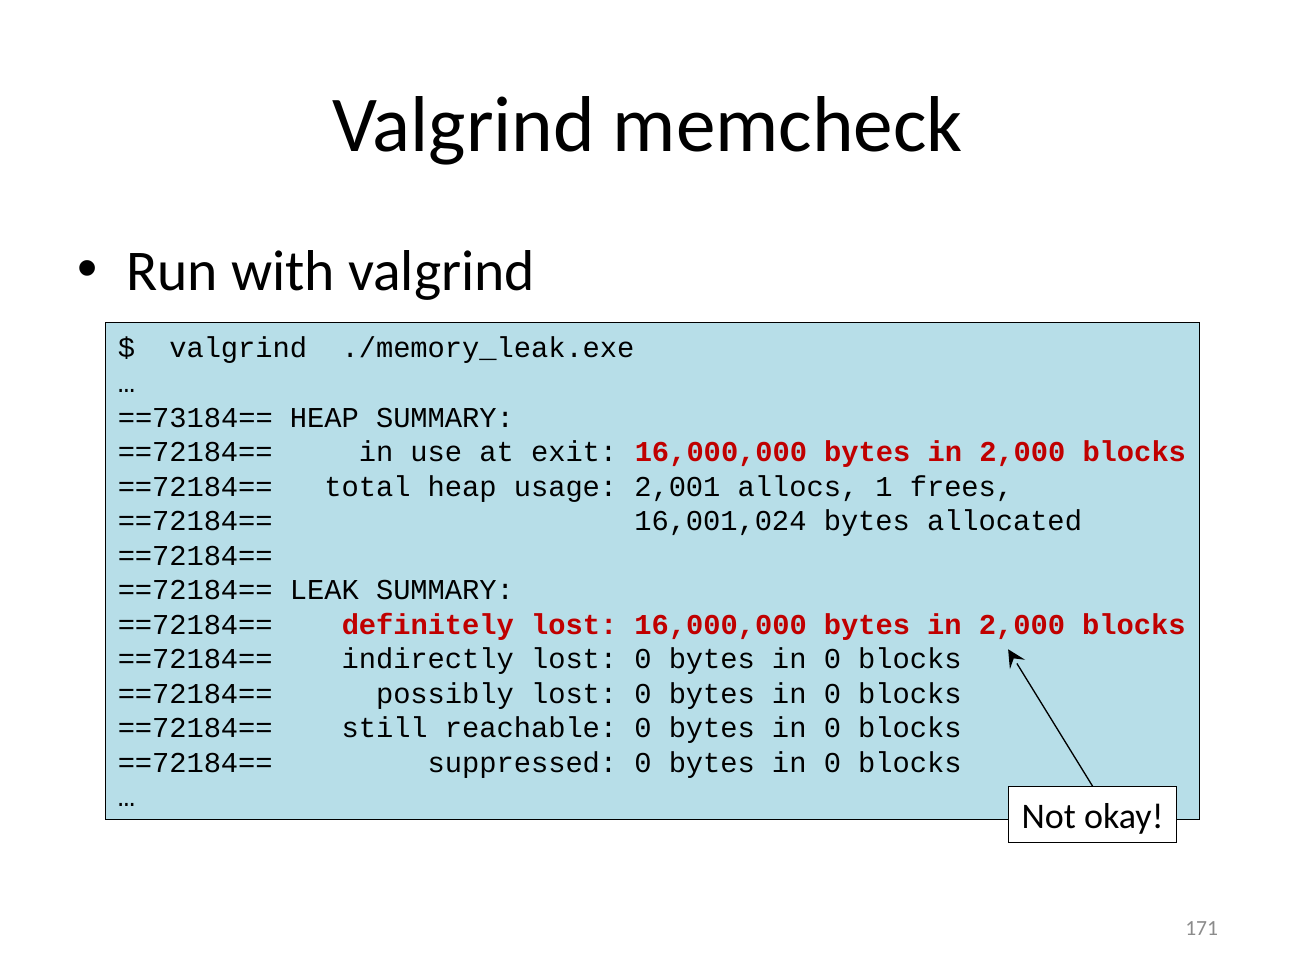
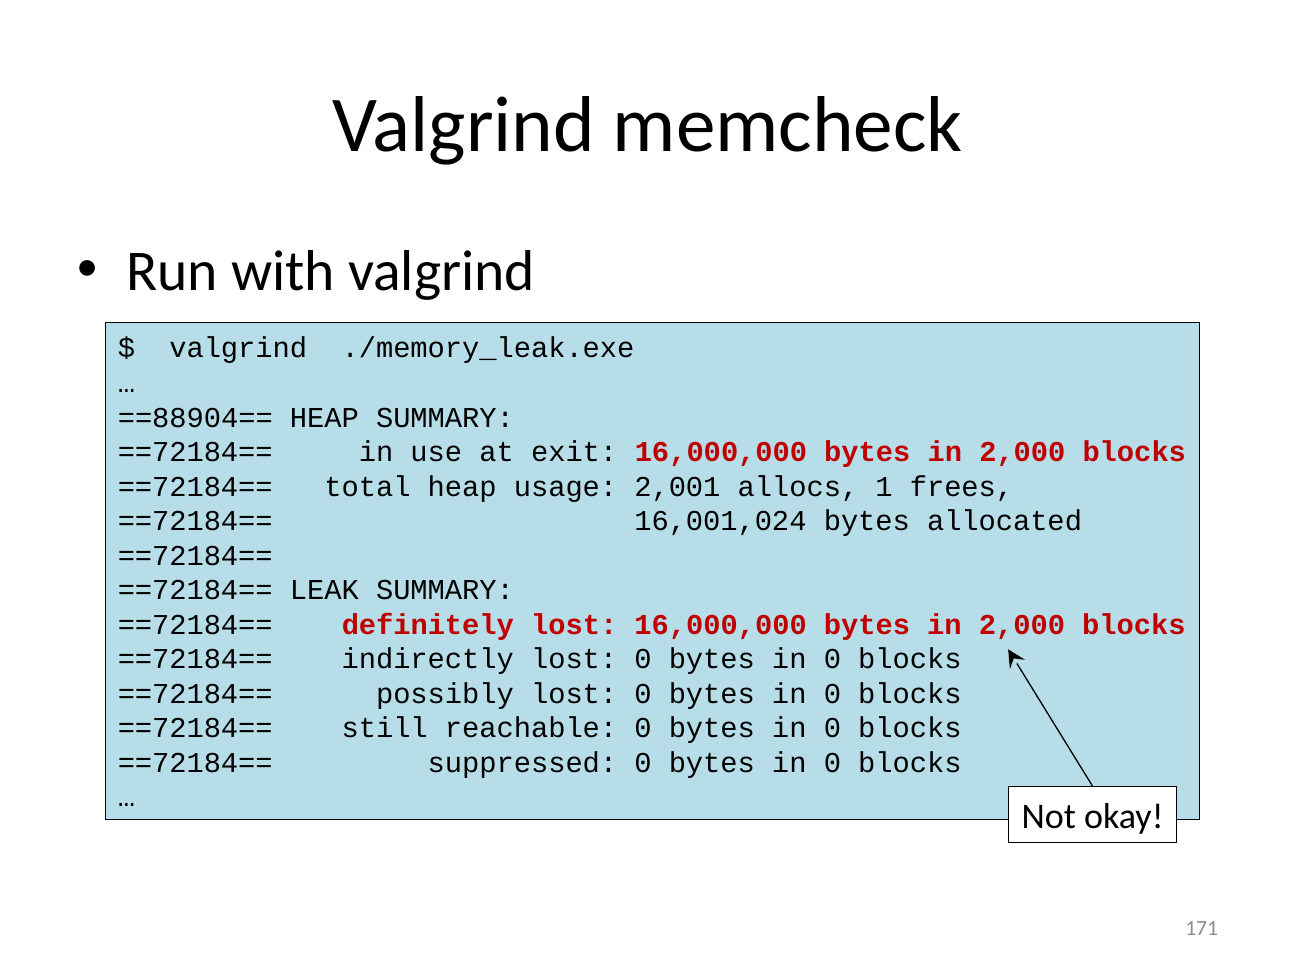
==73184==: ==73184== -> ==88904== (195, 418)
